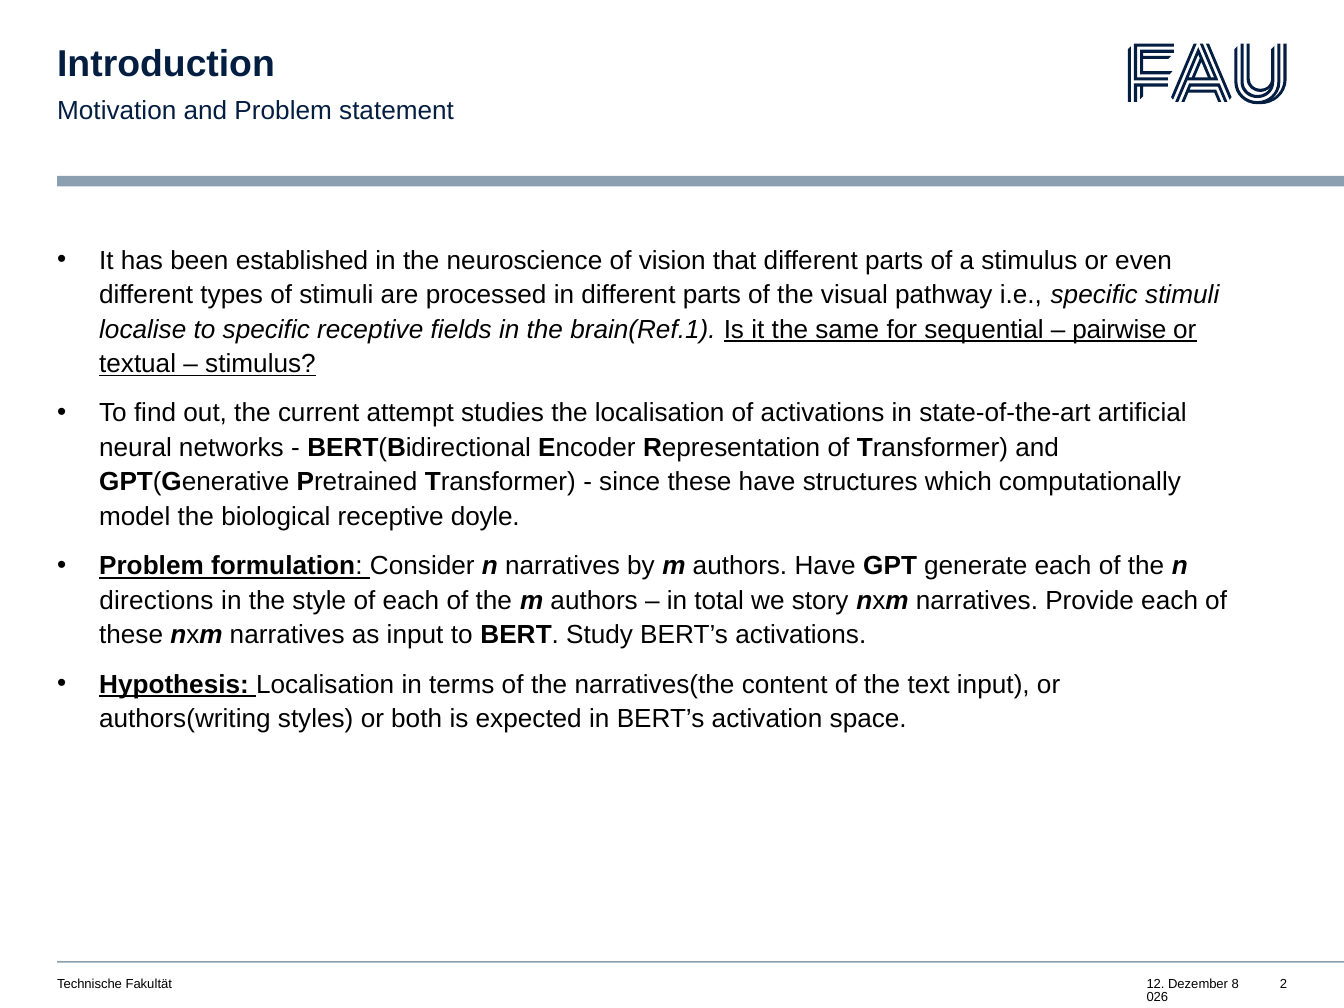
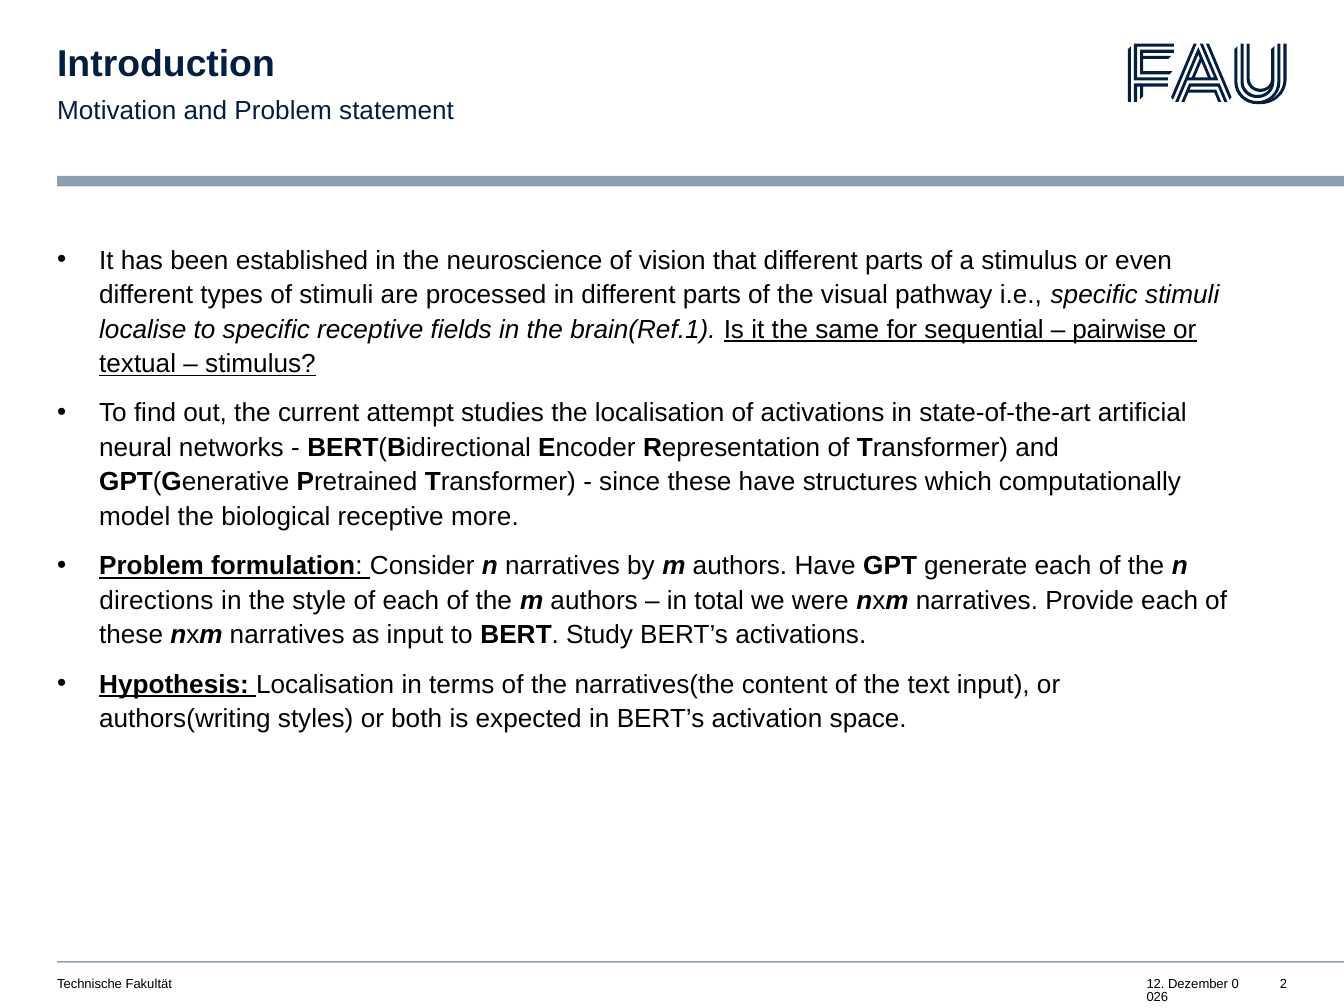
doyle: doyle -> more (485, 517)
story: story -> were (820, 601)
8: 8 -> 0 (1235, 984)
